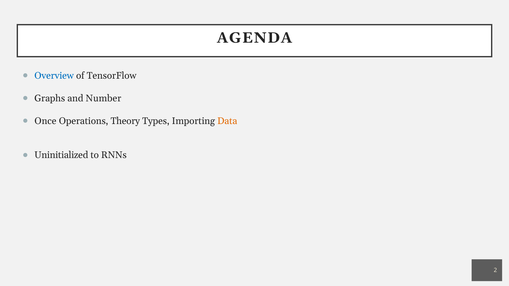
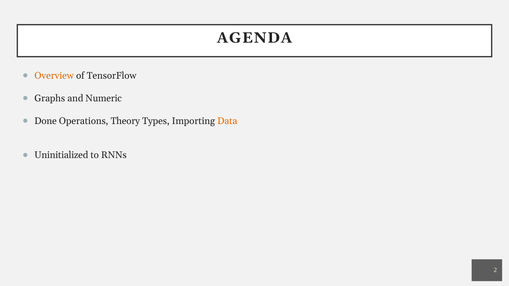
Overview colour: blue -> orange (54, 76)
Number: Number -> Numeric (104, 98)
Once: Once -> Done (46, 121)
